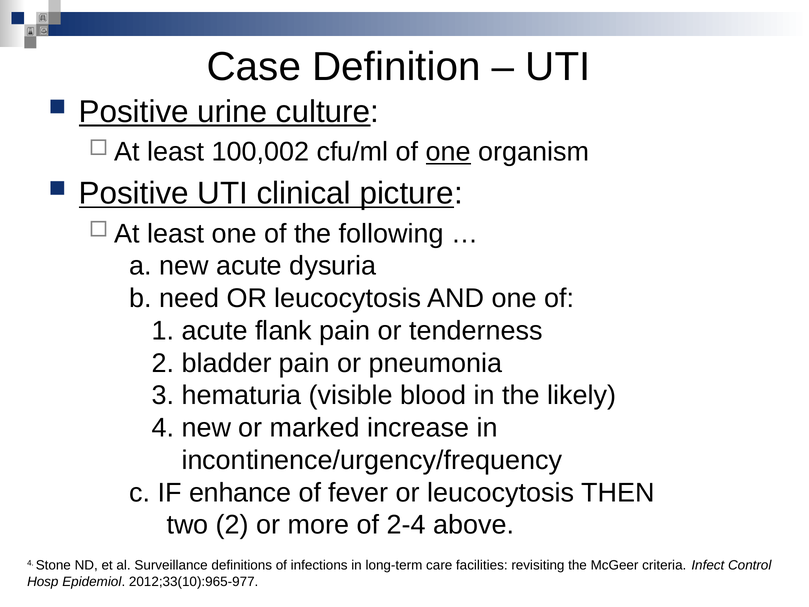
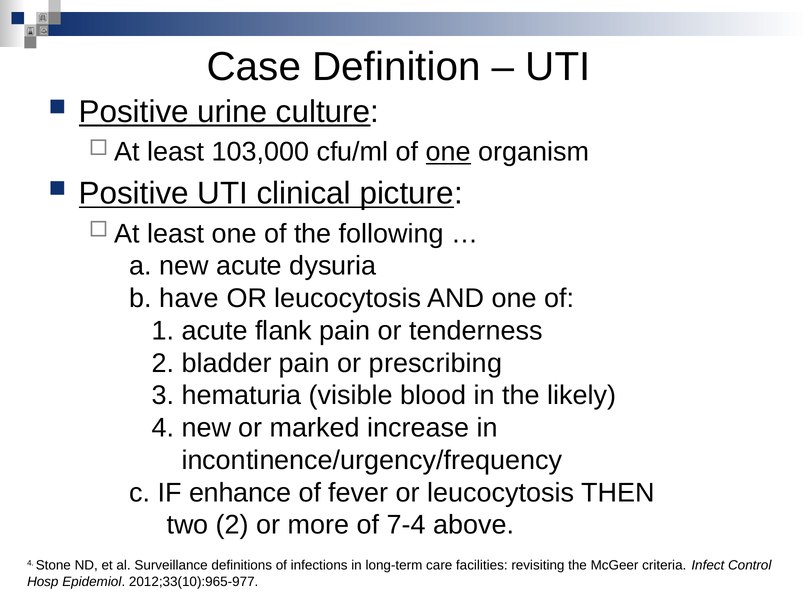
100,002: 100,002 -> 103,000 (260, 152)
need: need -> have (189, 298)
pneumonia: pneumonia -> prescribing (436, 363)
2-4: 2-4 -> 7-4 (406, 525)
